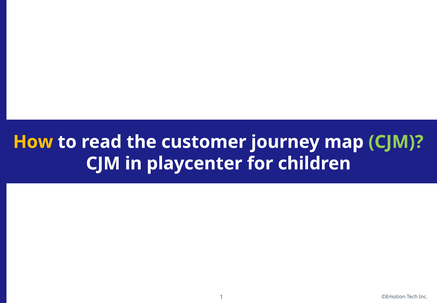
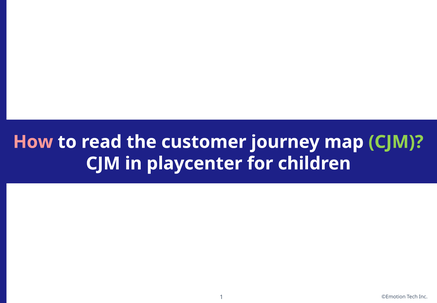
How colour: yellow -> pink (33, 142)
